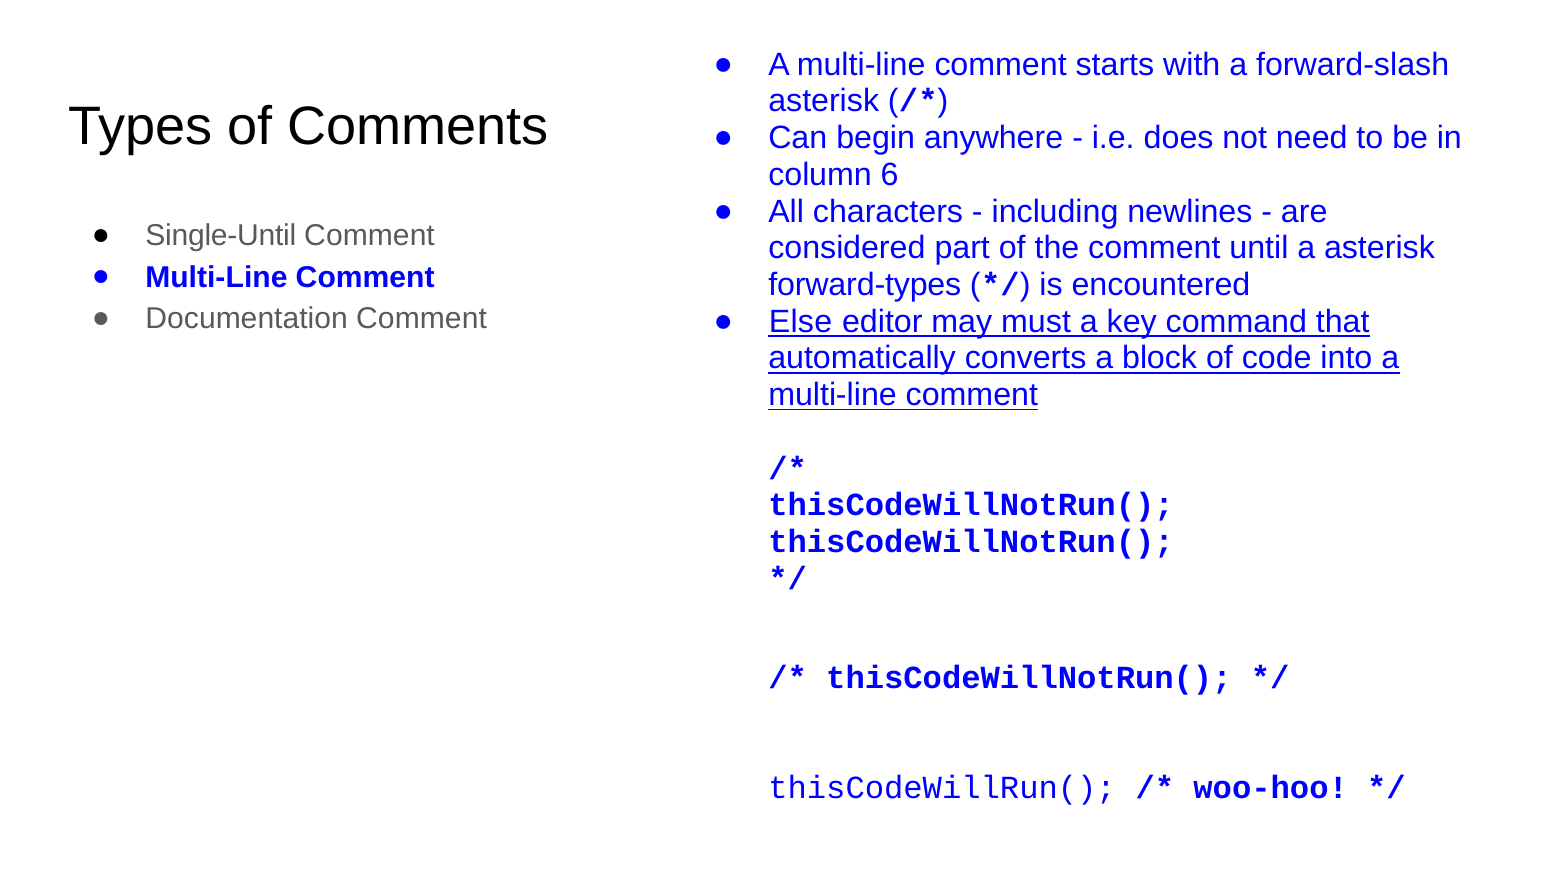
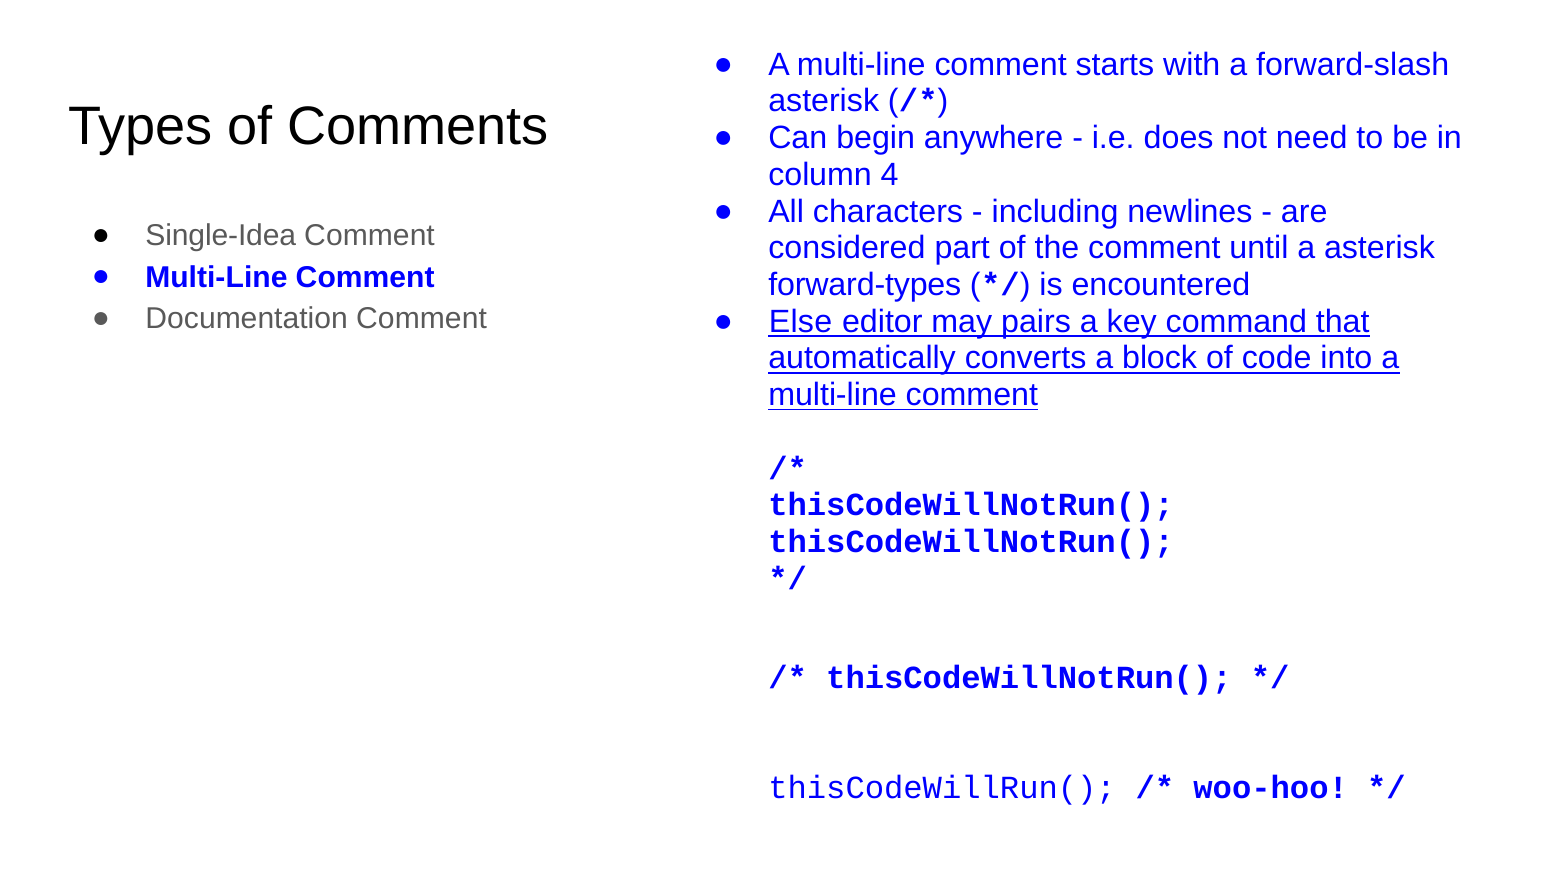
6: 6 -> 4 (890, 175)
Single-Until: Single-Until -> Single-Idea (221, 236)
must: must -> pairs (1036, 322)
